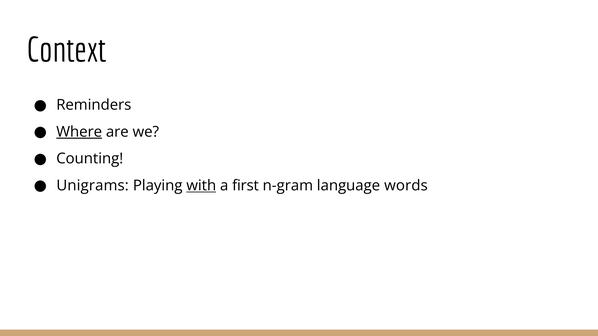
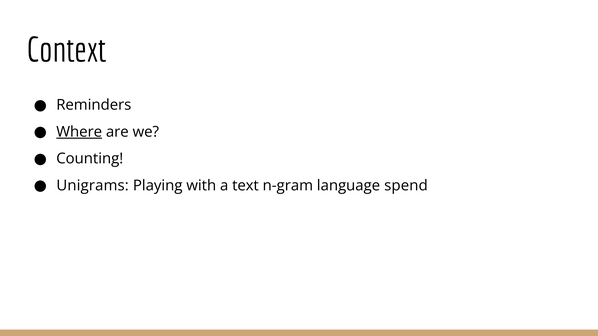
with underline: present -> none (201, 186)
first: first -> text (245, 186)
words: words -> spend (406, 186)
